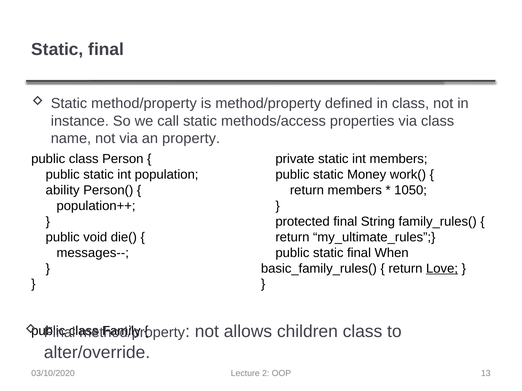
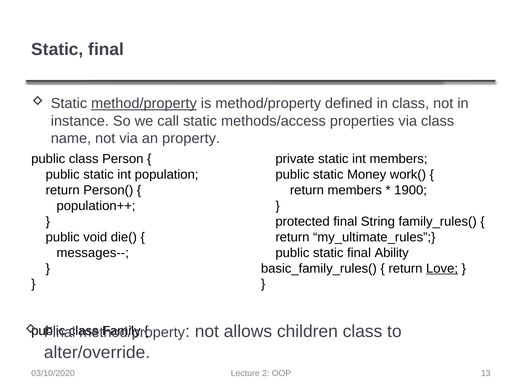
method/property underline: none -> present (144, 104)
ability: ability -> return (63, 190)
1050: 1050 -> 1900 (411, 190)
When: When -> Ability (392, 253)
